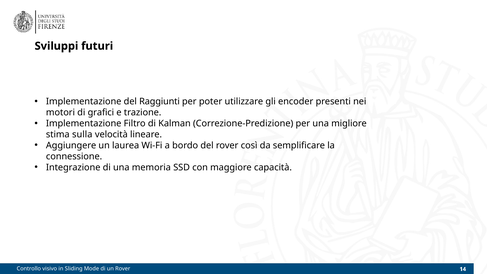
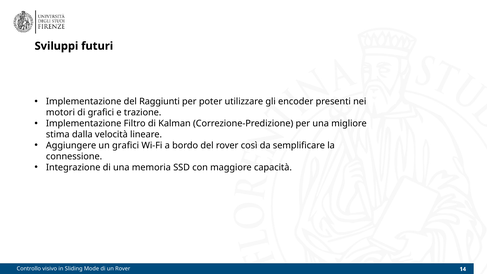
sulla: sulla -> dalla (82, 134)
un laurea: laurea -> grafici (126, 145)
